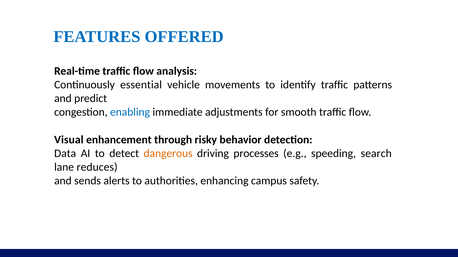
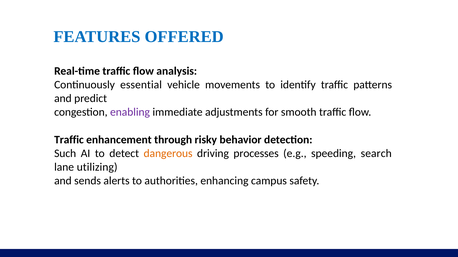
enabling colour: blue -> purple (130, 112)
Visual: Visual -> Traffic (69, 140)
Data: Data -> Such (65, 154)
reduces: reduces -> utilizing (97, 167)
